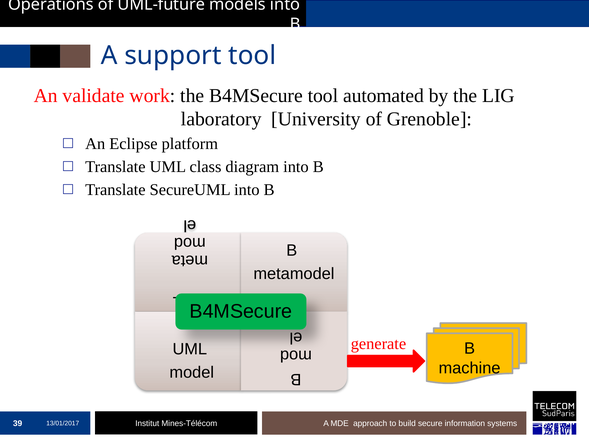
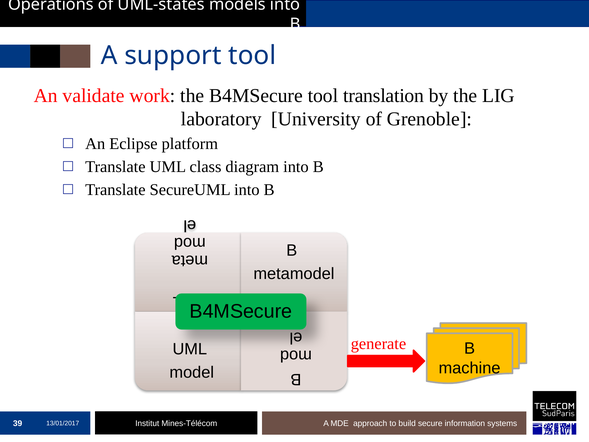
UML-future: UML-future -> UML-states (161, 4)
automated: automated -> translation (384, 96)
